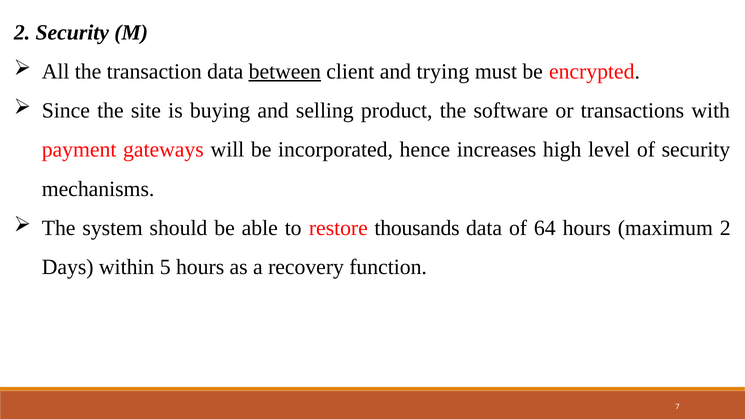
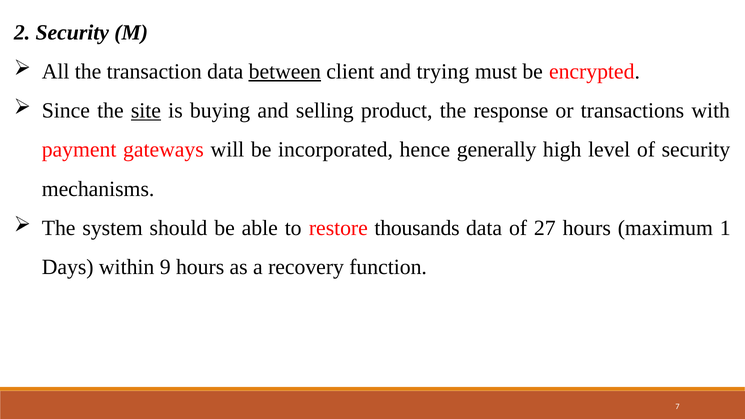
site underline: none -> present (146, 111)
software: software -> response (511, 111)
increases: increases -> generally (497, 150)
64: 64 -> 27 (545, 228)
maximum 2: 2 -> 1 (725, 228)
5: 5 -> 9 (165, 267)
